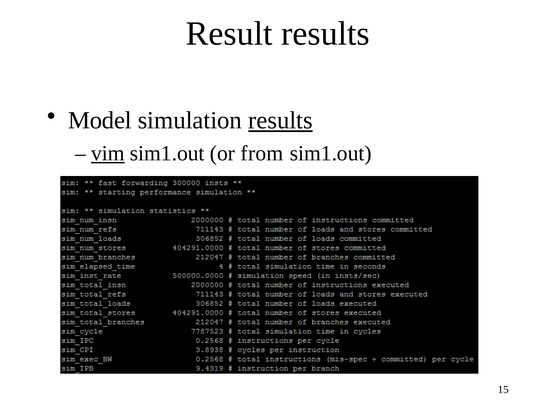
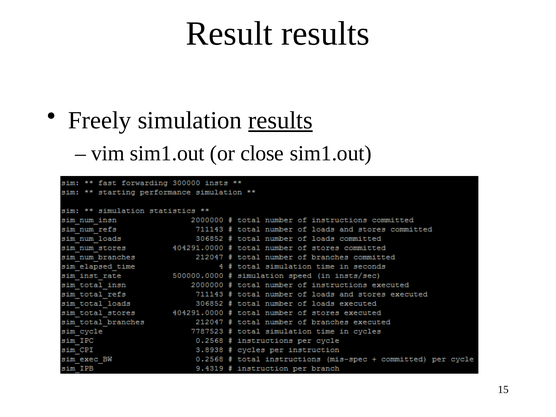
Model: Model -> Freely (100, 120)
vim underline: present -> none (108, 153)
from: from -> close (262, 153)
